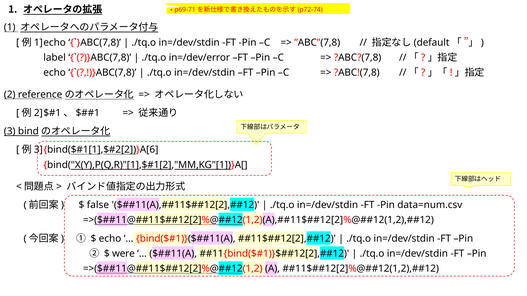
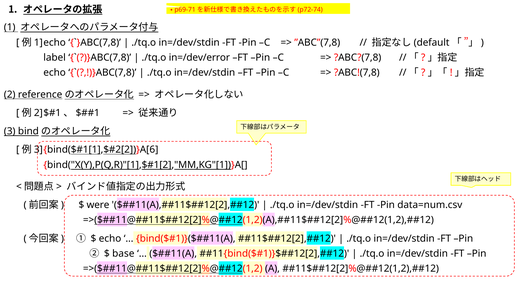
false: false -> were (98, 205)
were: were -> base (123, 254)
